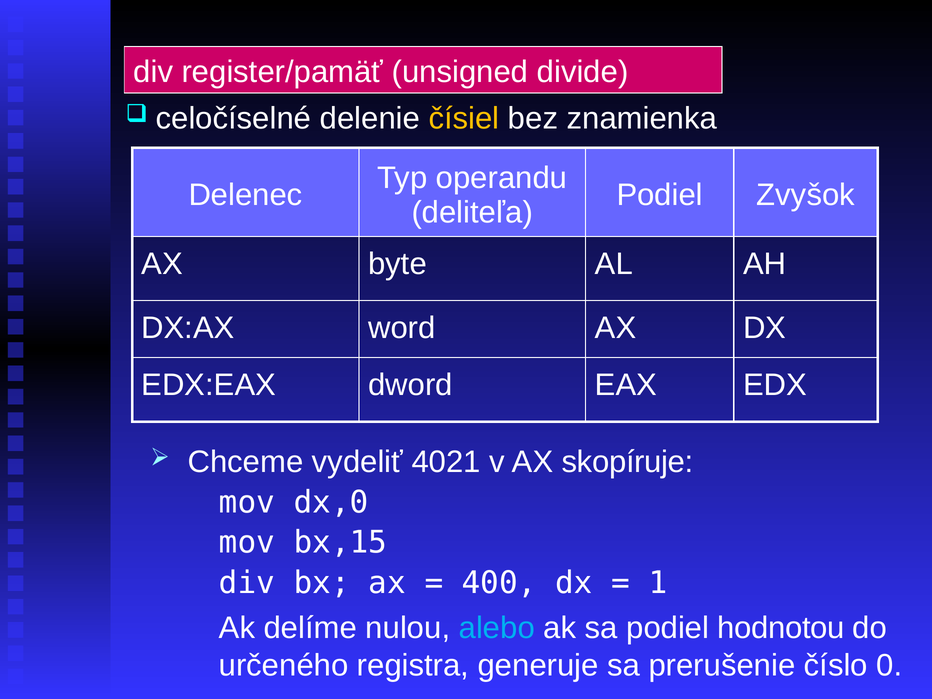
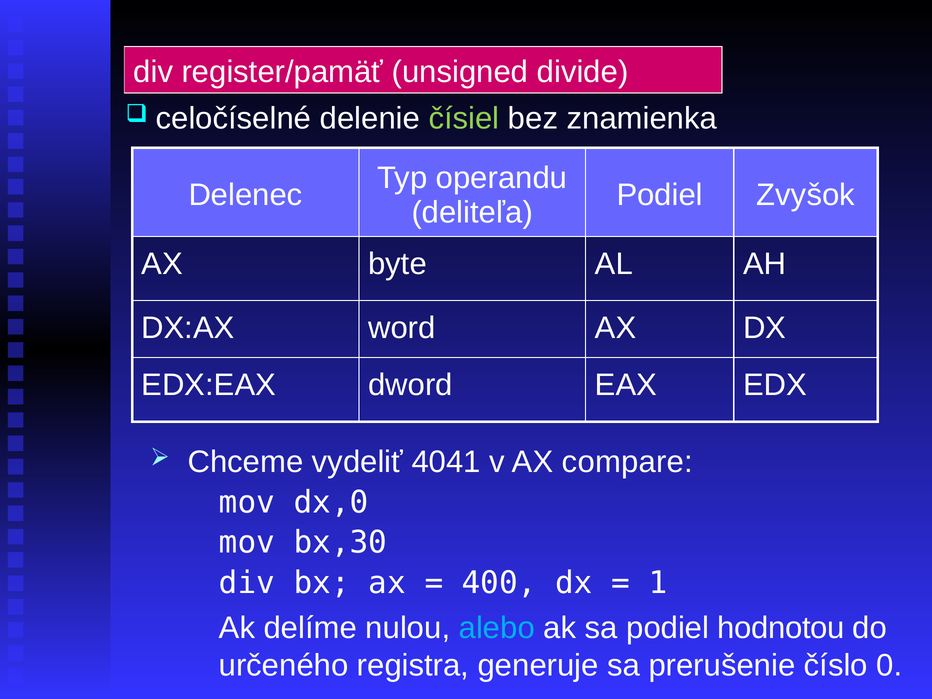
čísiel colour: yellow -> light green (464, 119)
4021: 4021 -> 4041 (446, 462)
skopíruje: skopíruje -> compare (627, 462)
bx,15: bx,15 -> bx,30 (340, 543)
